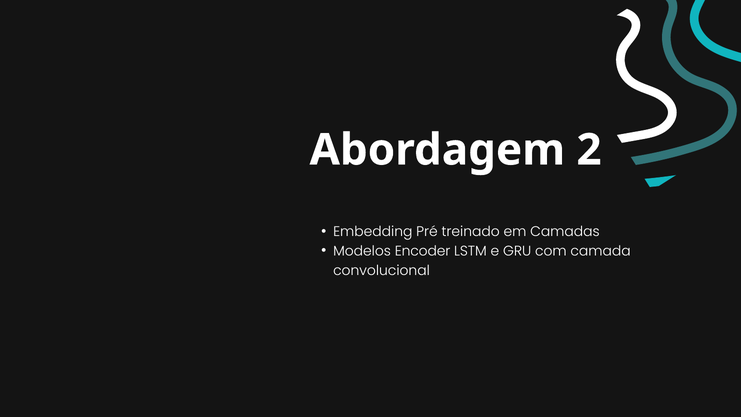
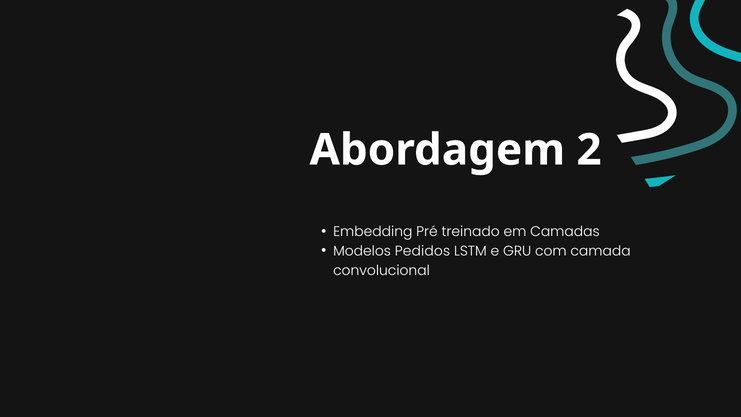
Encoder: Encoder -> Pedidos (422, 251)
